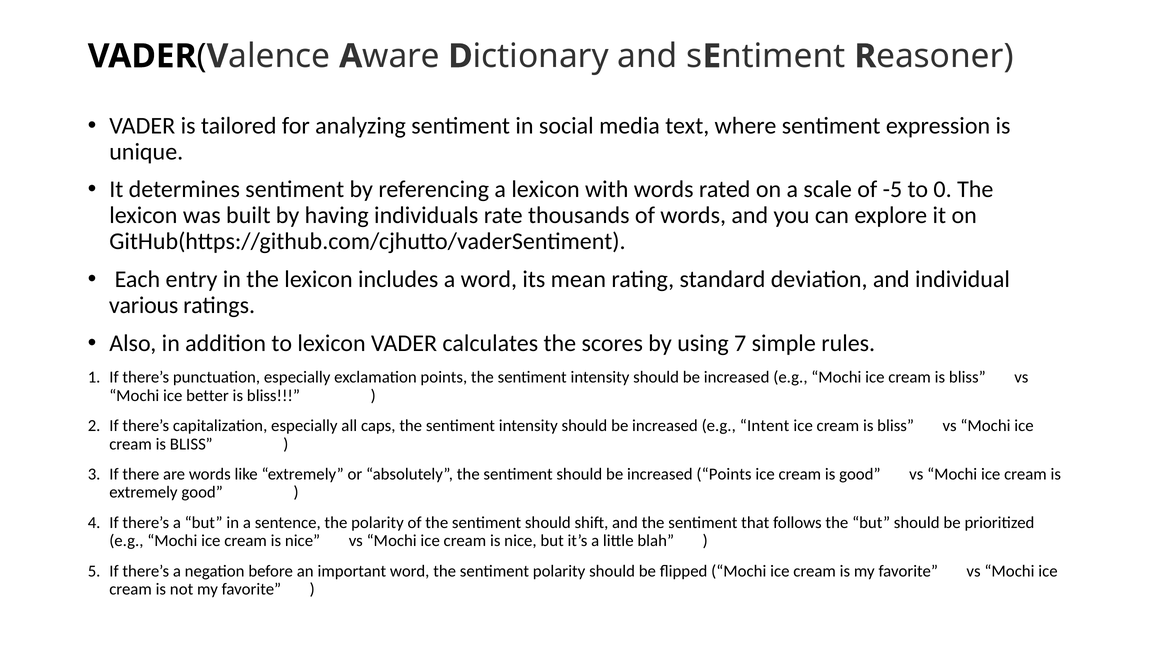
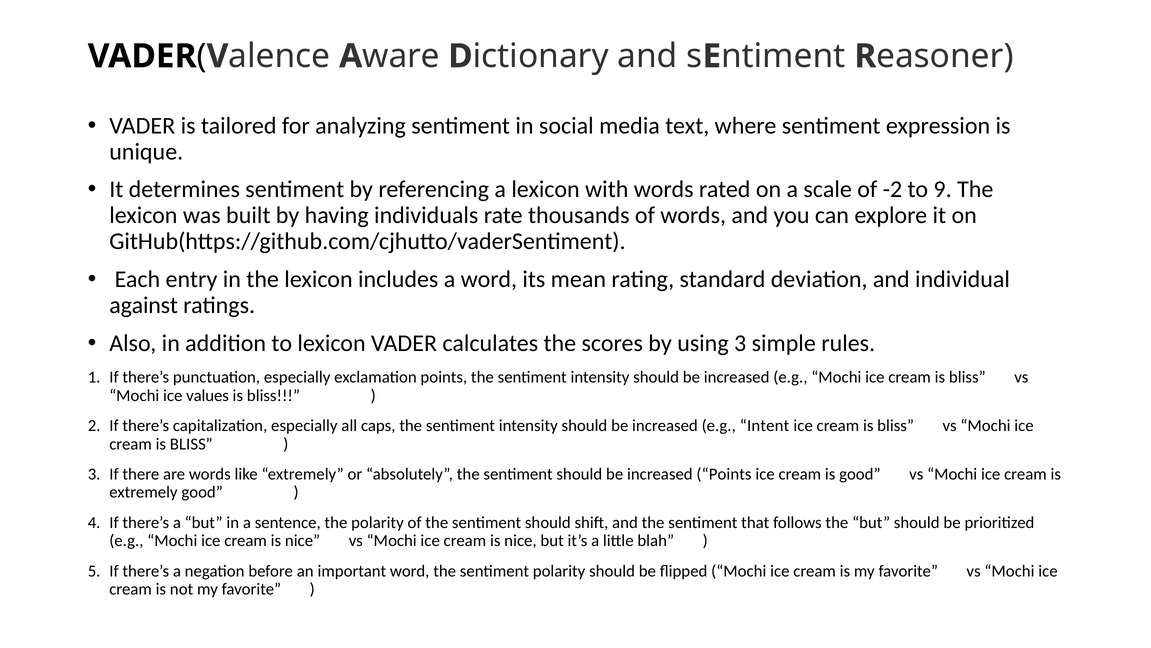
-5: -5 -> -2 (892, 189)
0: 0 -> 9 (943, 189)
various: various -> against (144, 305)
using 7: 7 -> 3 (740, 343)
better: better -> values (208, 395)
